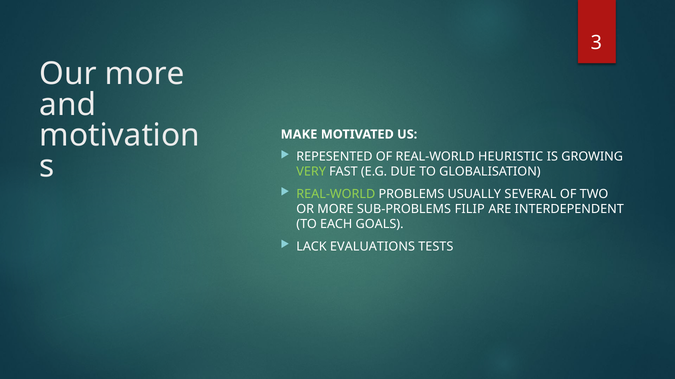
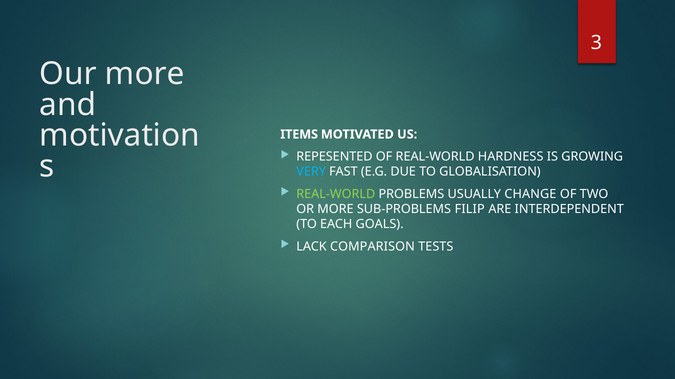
MAKE: MAKE -> ITEMS (299, 135)
HEURISTIC: HEURISTIC -> HARDNESS (511, 157)
VERY colour: light green -> light blue (311, 172)
SEVERAL: SEVERAL -> CHANGE (530, 194)
EVALUATIONS: EVALUATIONS -> COMPARISON (372, 247)
